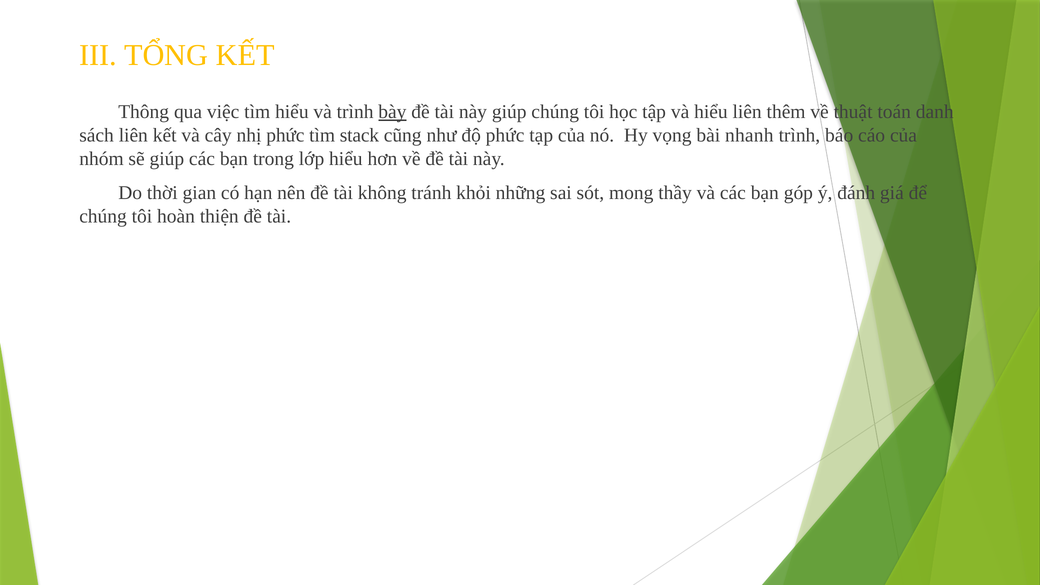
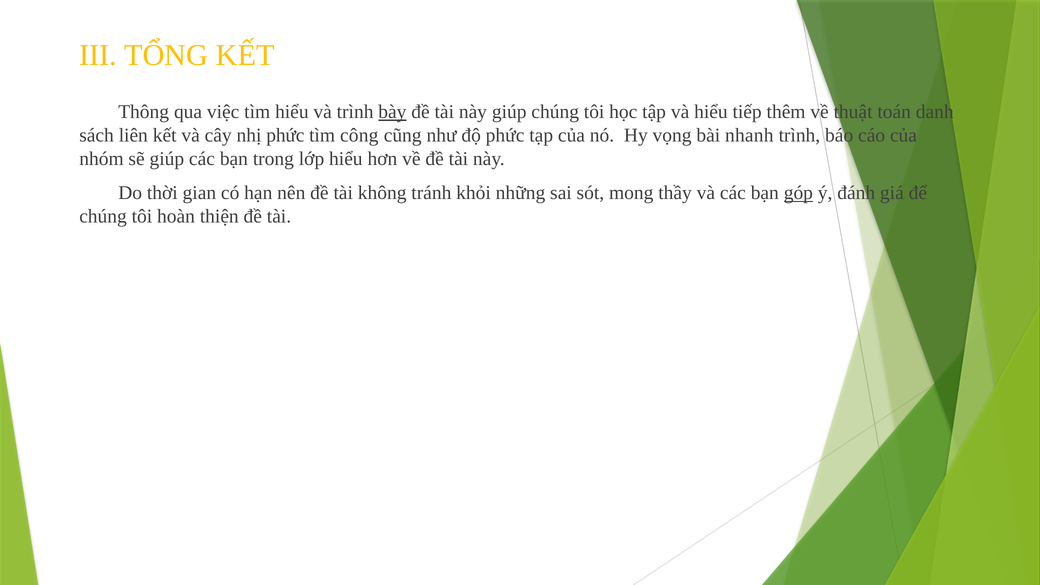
hiểu liên: liên -> tiếp (747, 112)
stack: stack -> công (359, 135)
góp underline: none -> present (798, 193)
